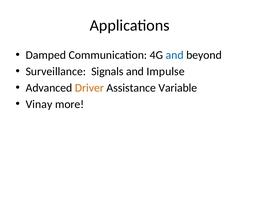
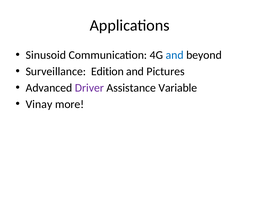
Damped: Damped -> Sinusoid (46, 55)
Signals: Signals -> Edition (107, 72)
Impulse: Impulse -> Pictures (166, 72)
Driver colour: orange -> purple (89, 88)
